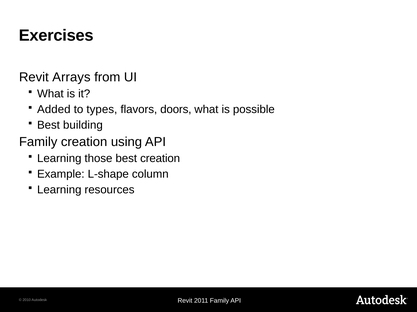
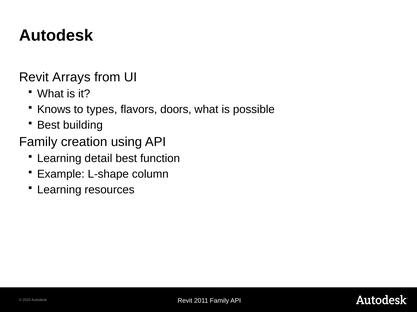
Exercises: Exercises -> Autodesk (56, 36)
Added: Added -> Knows (54, 110)
those: those -> detail (98, 159)
best creation: creation -> function (160, 159)
